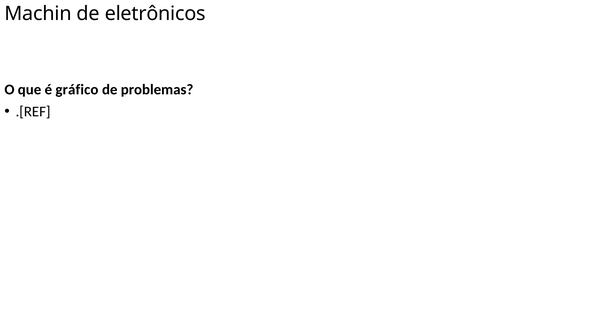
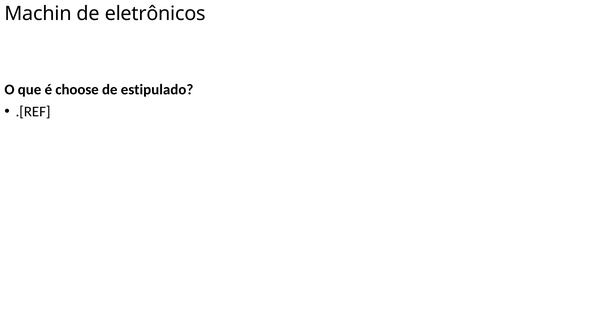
gráfico: gráfico -> choose (77, 89)
problemas: problemas -> estipulado (157, 89)
